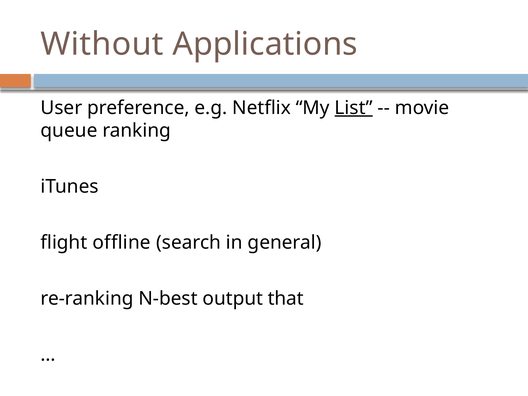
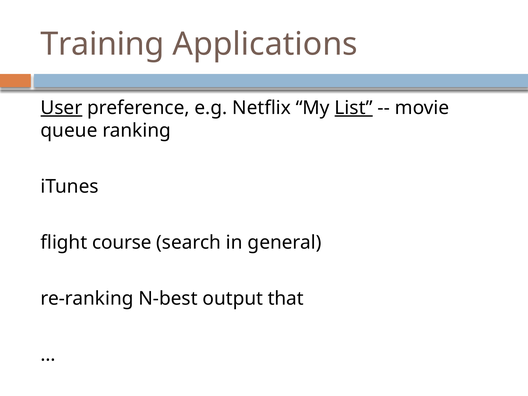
Without: Without -> Training (102, 44)
User underline: none -> present (61, 108)
offline: offline -> course (122, 243)
